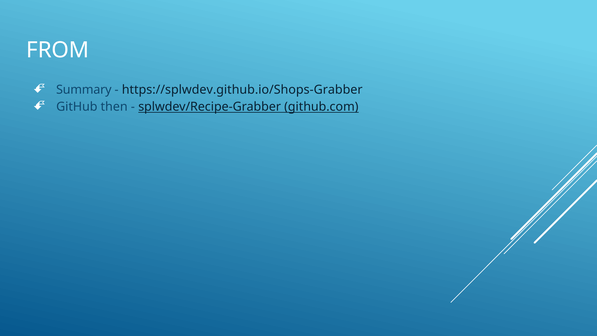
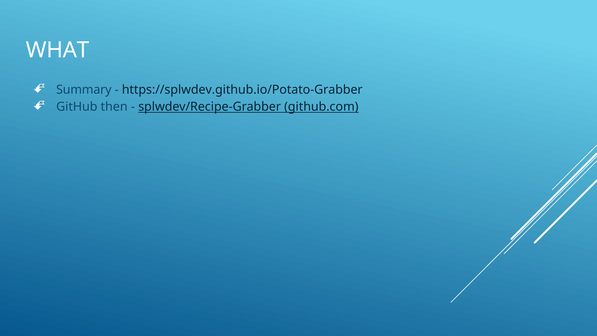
FROM: FROM -> WHAT (58, 50)
https://splwdev.github.io/Shops-Grabber: https://splwdev.github.io/Shops-Grabber -> https://splwdev.github.io/Potato-Grabber (242, 90)
